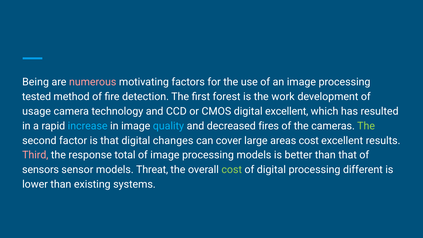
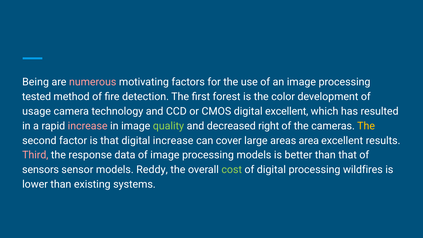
work: work -> color (283, 97)
increase colour: light blue -> pink (88, 126)
quality colour: light blue -> light green (168, 126)
fires: fires -> right (269, 126)
The colour: light green -> yellow (366, 126)
digital changes: changes -> increase (173, 140)
areas cost: cost -> area (309, 140)
total: total -> data (125, 155)
Threat: Threat -> Reddy (152, 170)
different: different -> wildfires (363, 170)
